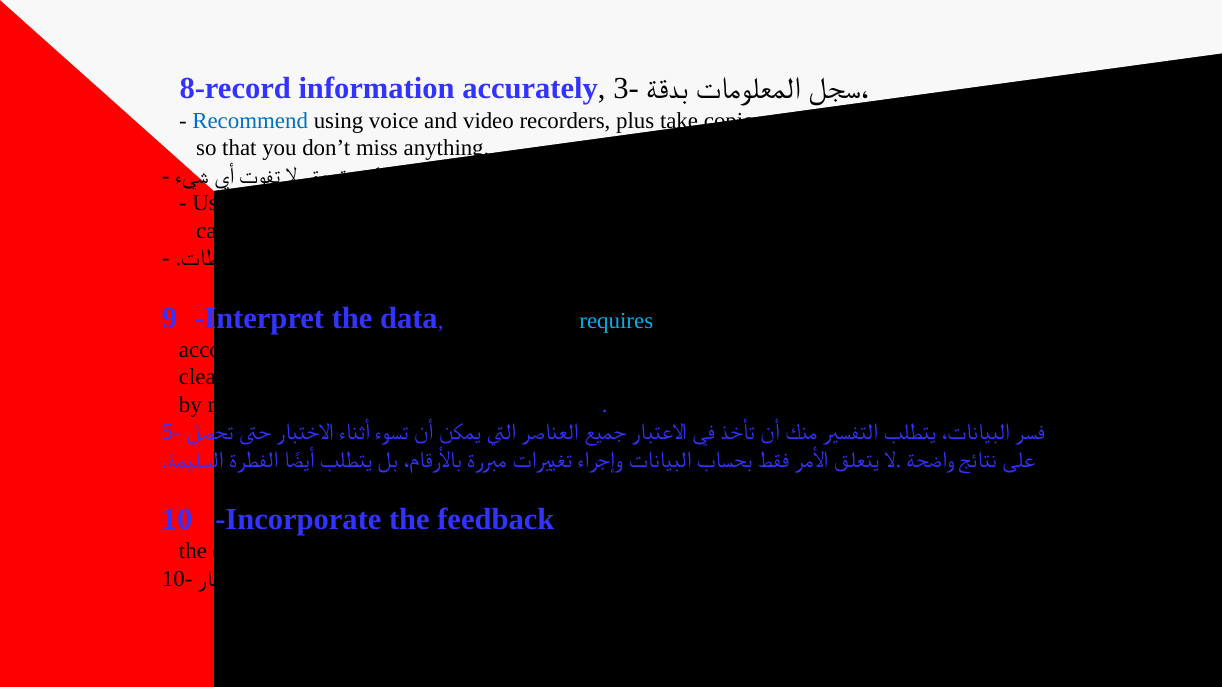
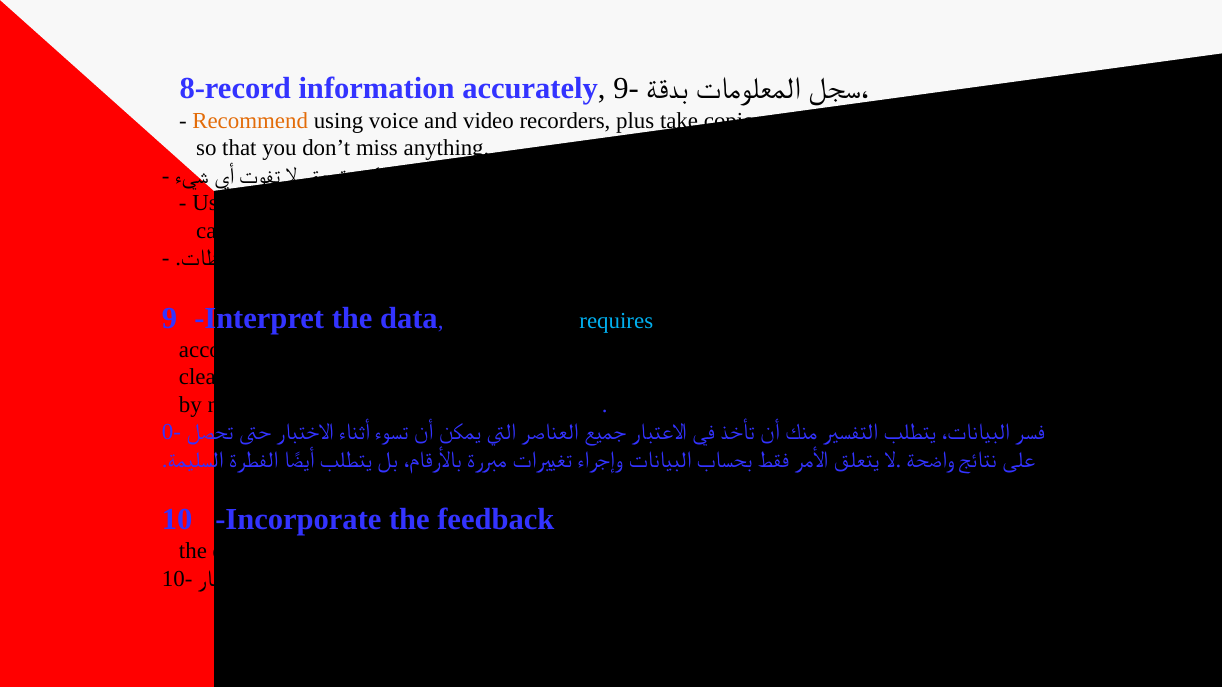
3-: 3- -> 9- (626, 88)
Recommend colour: blue -> orange (250, 121)
5-: 5- -> 0- (171, 432)
